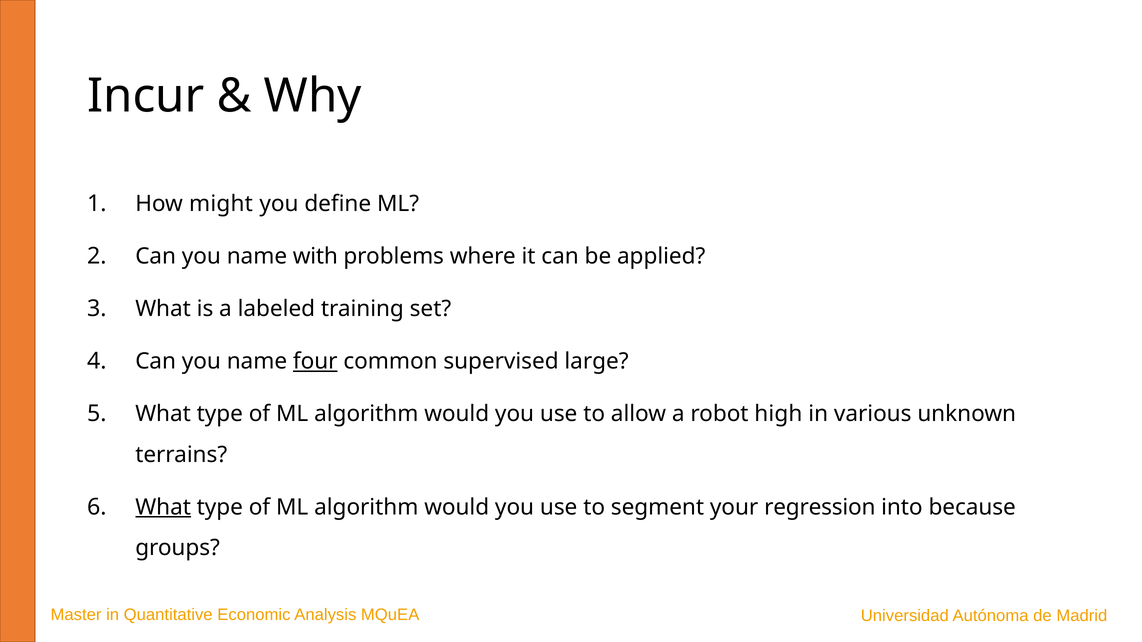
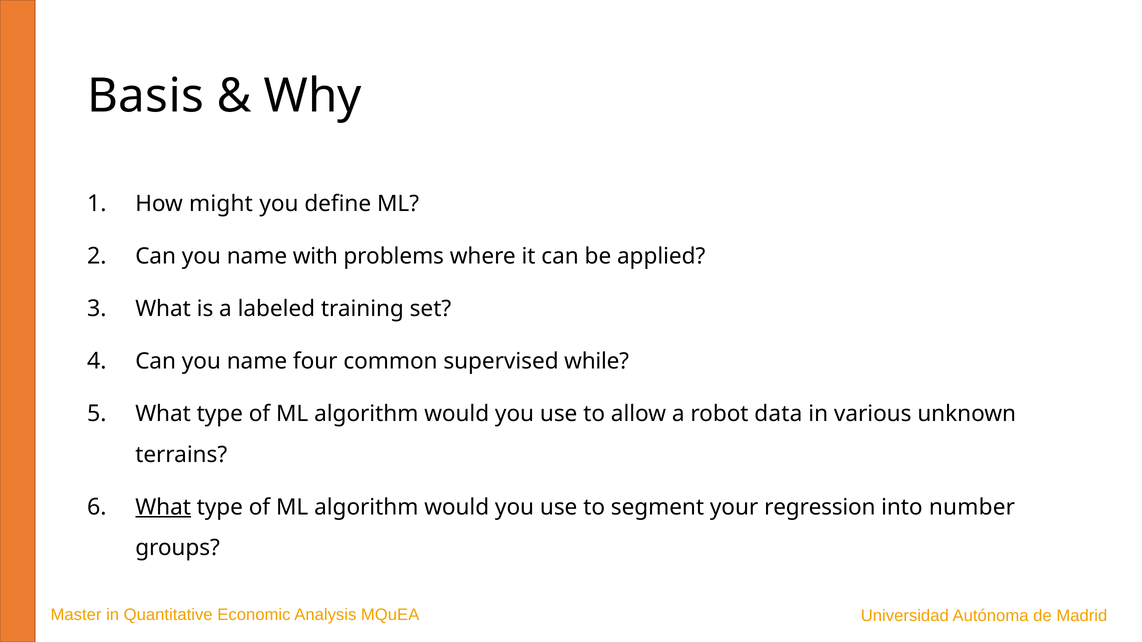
Incur: Incur -> Basis (146, 96)
four underline: present -> none (315, 362)
large: large -> while (597, 362)
high: high -> data (778, 414)
because: because -> number (972, 507)
